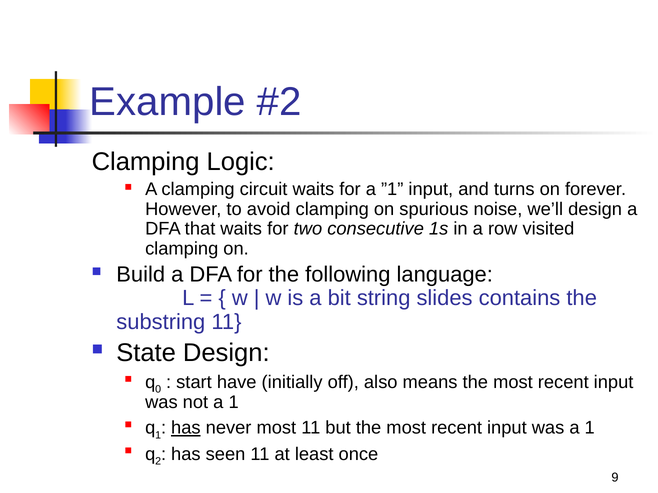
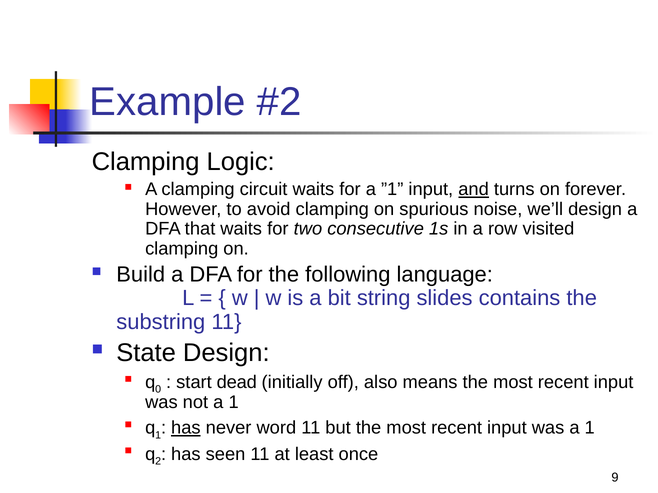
and underline: none -> present (474, 190)
have: have -> dead (237, 382)
never most: most -> word (276, 428)
